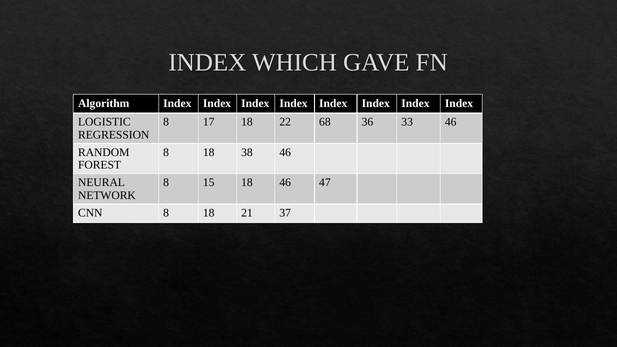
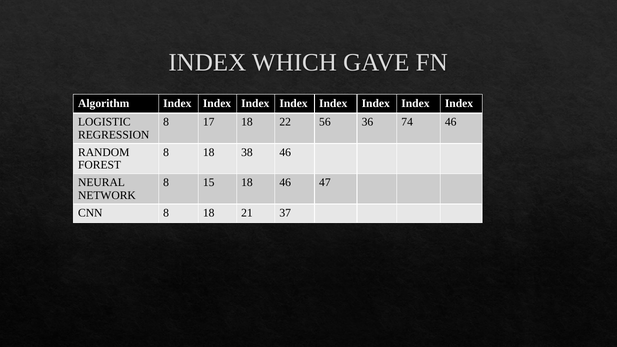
68: 68 -> 56 (325, 122)
33: 33 -> 74 (407, 122)
